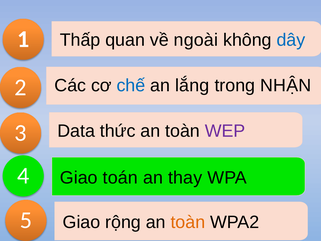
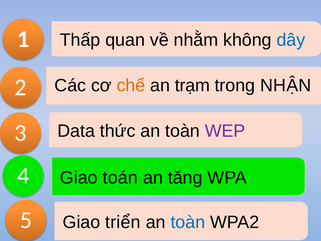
ngoài: ngoài -> nhằm (196, 40)
chế colour: blue -> orange (131, 85)
lắng: lắng -> trạm (192, 85)
thay: thay -> tăng (185, 177)
rộng: rộng -> triển (123, 222)
toàn colour: orange -> blue (188, 222)
